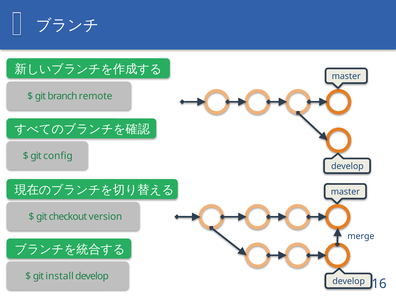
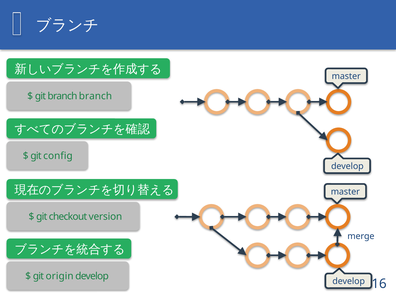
branch remote: remote -> branch (95, 96)
install: install -> origin (60, 276)
